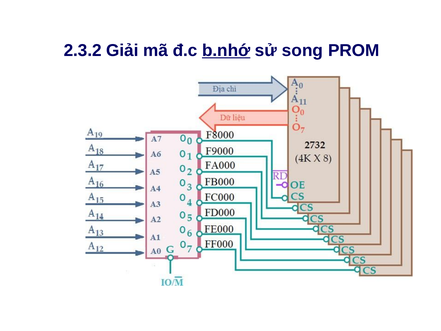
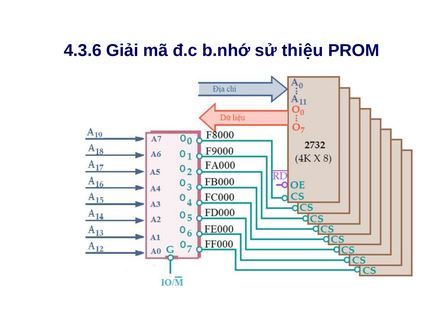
2.3.2: 2.3.2 -> 4.3.6 (83, 50)
b.nhớ underline: present -> none (226, 50)
song: song -> thiệu (302, 50)
